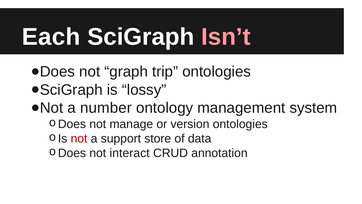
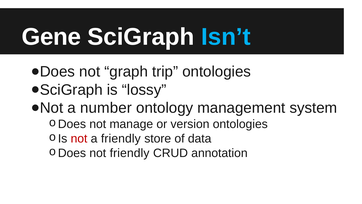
Each: Each -> Gene (51, 37)
Isn’t colour: pink -> light blue (226, 37)
a support: support -> friendly (121, 138)
not interact: interact -> friendly (130, 153)
